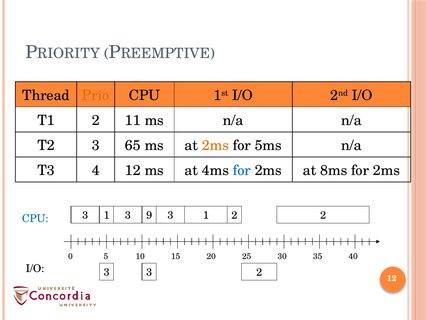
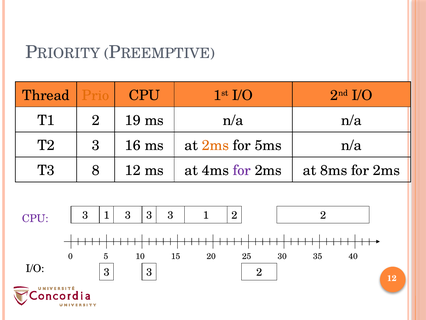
11: 11 -> 19 (133, 120)
65: 65 -> 16 (133, 145)
4: 4 -> 8 (96, 170)
for colour: blue -> purple (242, 170)
9: 9 -> 3 (149, 215)
CPU colour: blue -> purple (35, 218)
